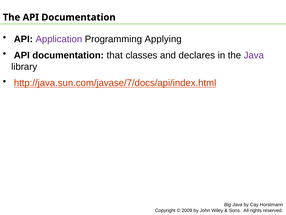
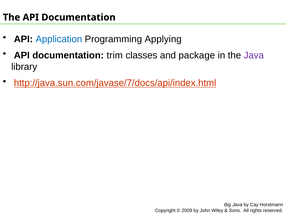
Application colour: purple -> blue (59, 39)
that: that -> trim (115, 55)
declares: declares -> package (197, 55)
